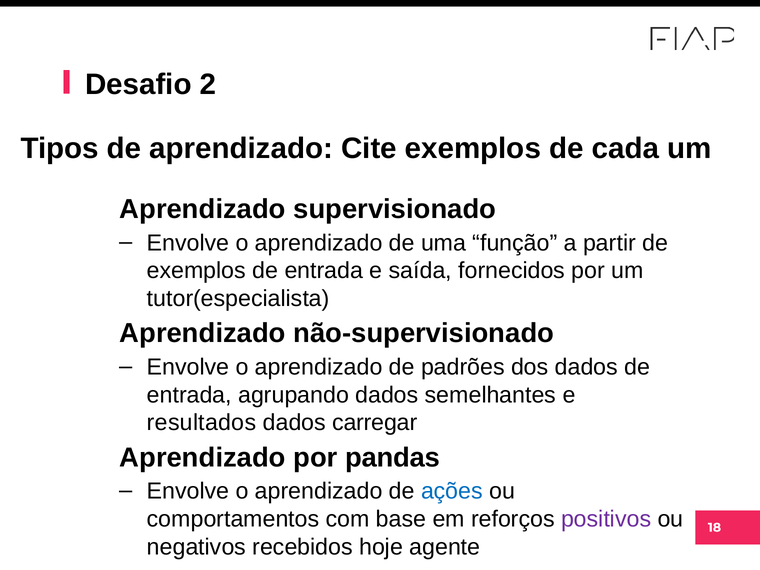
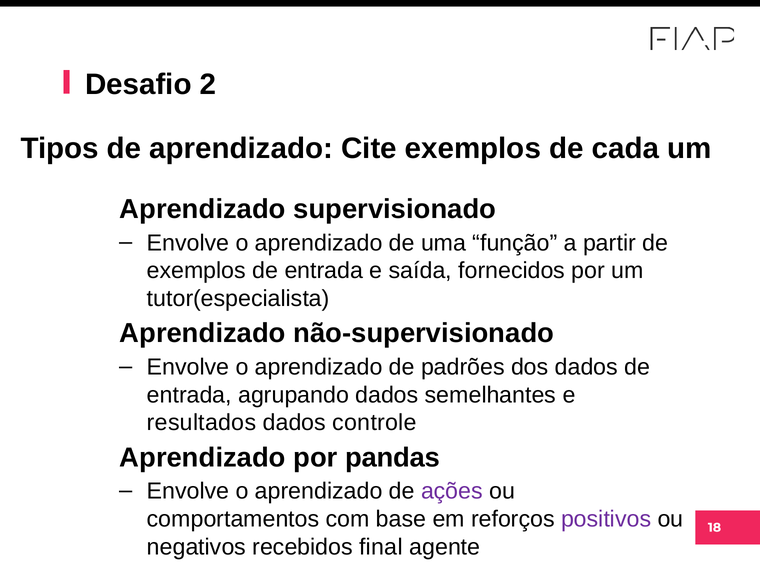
carregar: carregar -> controle (375, 423)
ações colour: blue -> purple (452, 491)
hoje: hoje -> final (381, 547)
